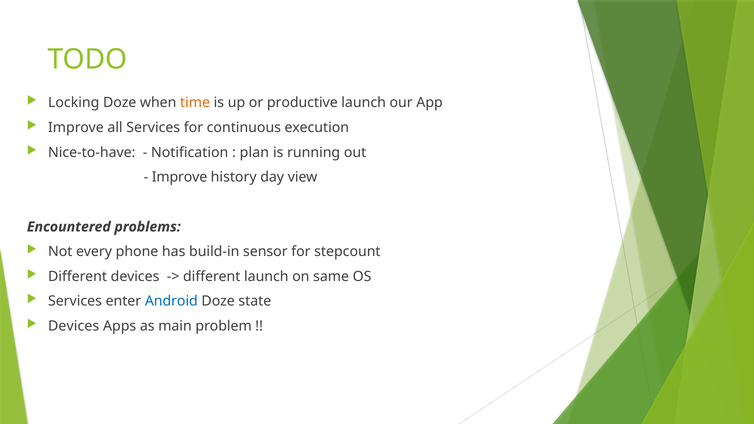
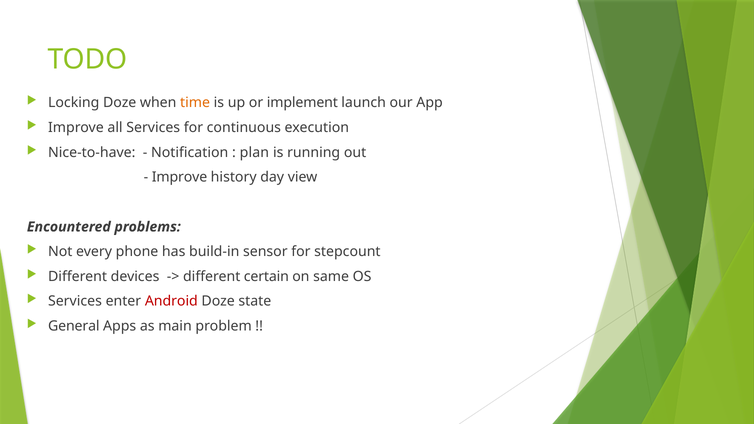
productive: productive -> implement (302, 103)
different launch: launch -> certain (266, 277)
Android colour: blue -> red (171, 301)
Devices: Devices -> General (74, 326)
